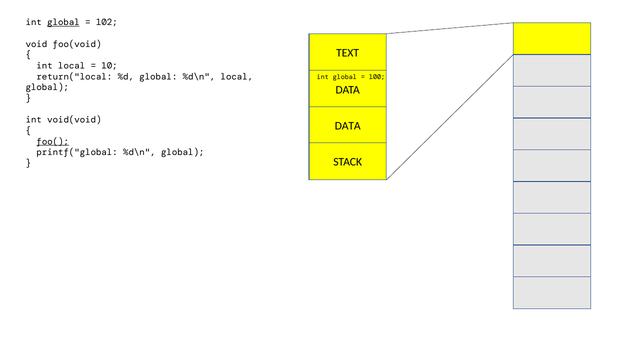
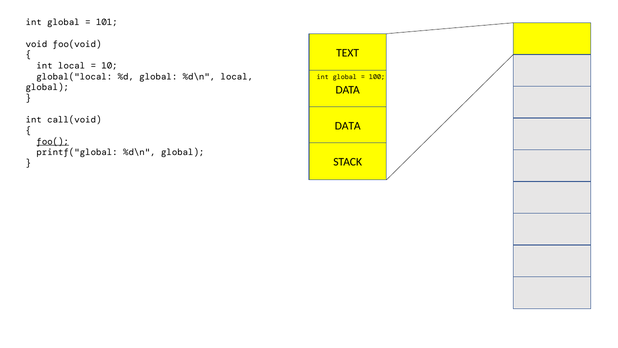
global underline: present -> none (63, 22)
102: 102 -> 101 (107, 22)
return("local: return("local -> global("local (74, 76)
void(void: void(void -> call(void (74, 120)
